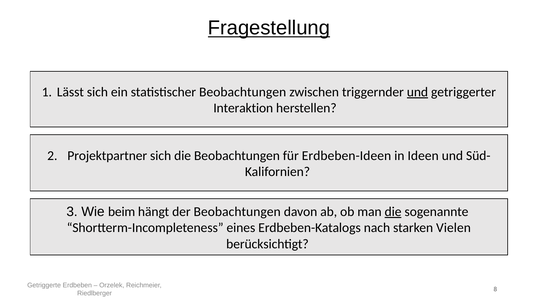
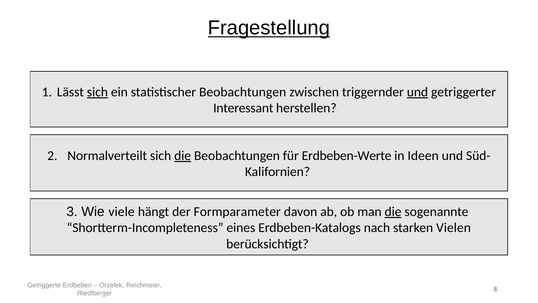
sich underline: none -> present (97, 92)
Interaktion: Interaktion -> Interessant (243, 108)
Projektpartner: Projektpartner -> Normalverteilt (107, 155)
die underline: none -> present (183, 155)
Erdbeben-Ideen: Erdbeben-Ideen -> Erdbeben-Werte (347, 155)
beim: beim -> viele (122, 211)
der Beobachtungen: Beobachtungen -> Formparameter (237, 211)
